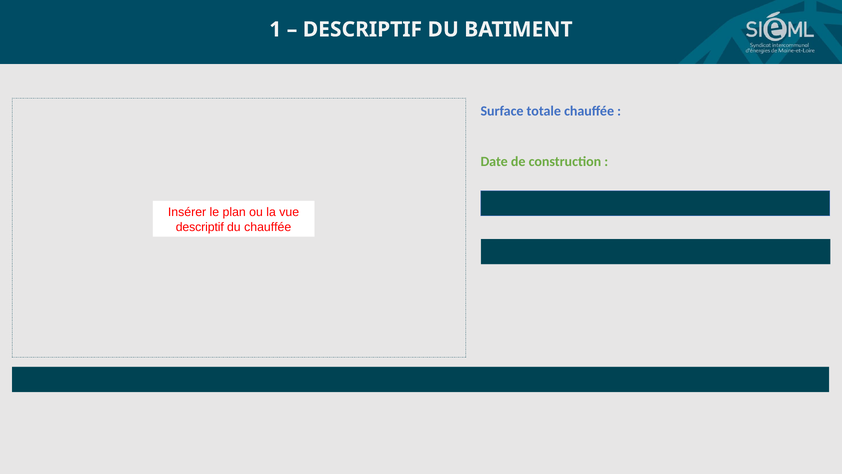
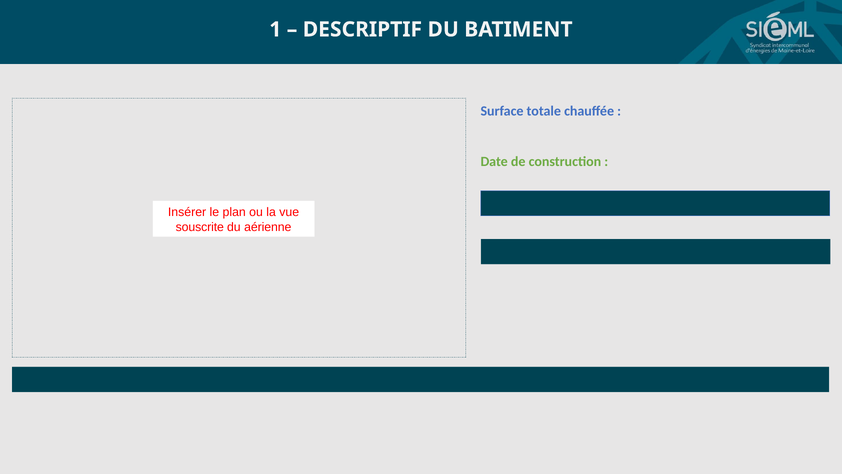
descriptif: descriptif -> souscrite (200, 227)
du chauffée: chauffée -> aérienne (268, 227)
